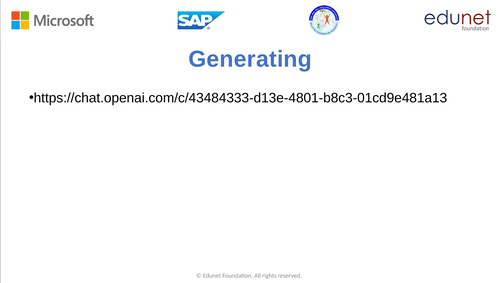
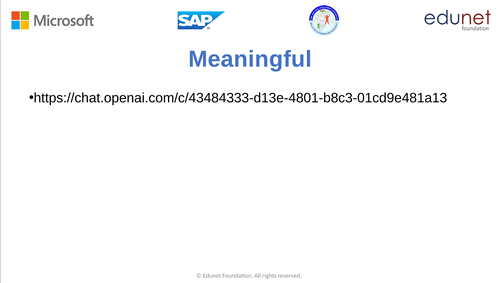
Generating: Generating -> Meaningful (250, 59)
